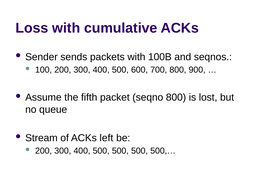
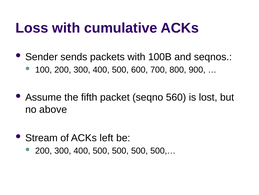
seqno 800: 800 -> 560 (176, 97)
queue: queue -> above (53, 109)
